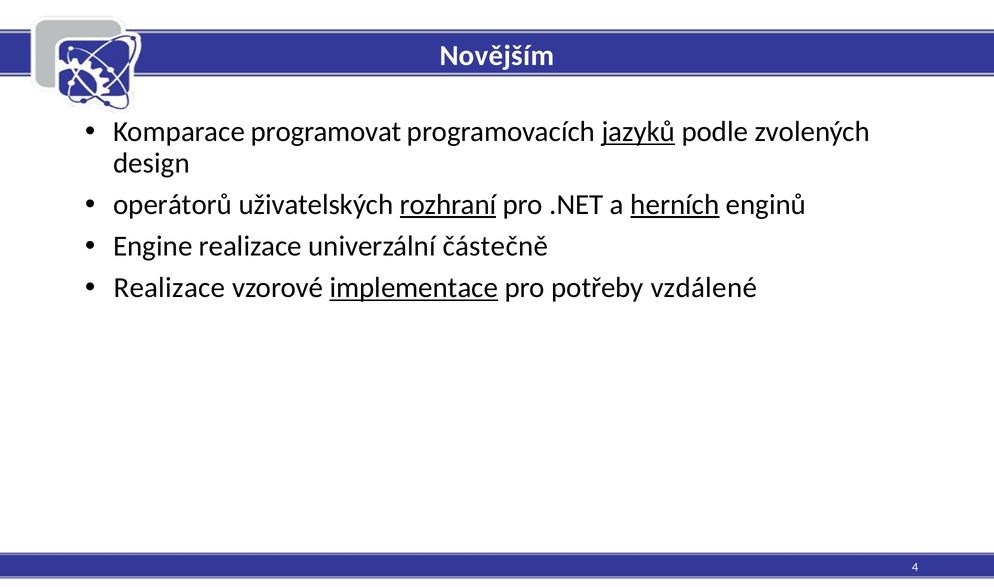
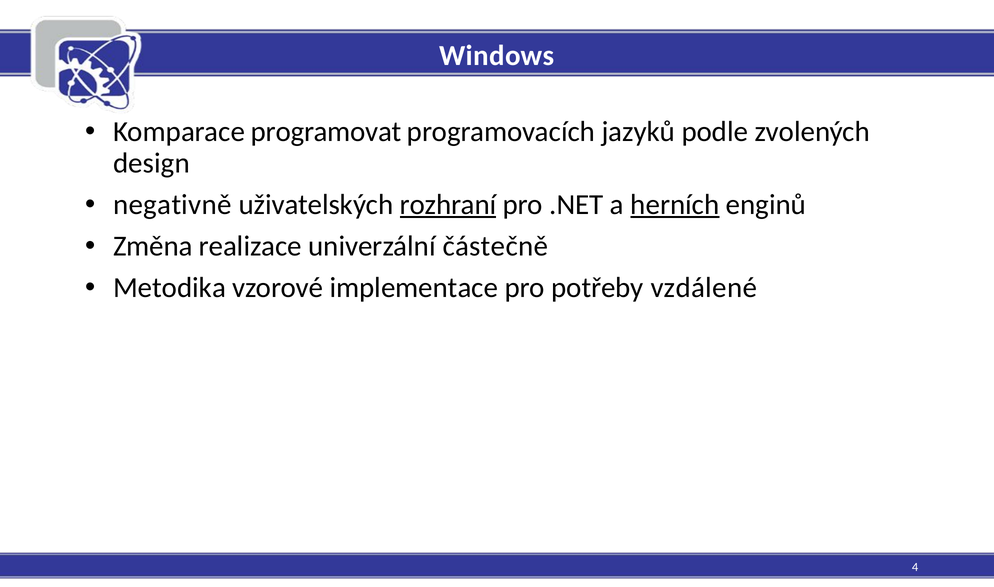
Novějším: Novějším -> Windows (497, 56)
jazyků underline: present -> none (638, 132)
operátorů: operátorů -> negativně (172, 205)
Engine: Engine -> Změna (153, 246)
Realizace: Realizace -> Metodika (169, 288)
implementace underline: present -> none (414, 288)
